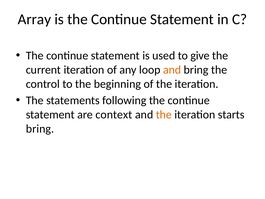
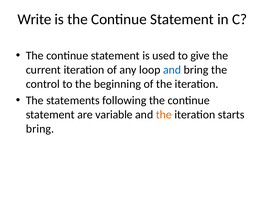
Array: Array -> Write (34, 19)
and colour: orange -> blue (172, 70)
context: context -> variable (114, 114)
